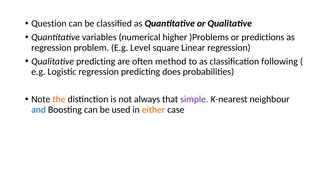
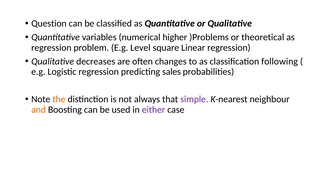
predictions: predictions -> theoretical (263, 37)
Qualitative predicting: predicting -> decreases (96, 61)
method: method -> changes (171, 61)
does: does -> sales (171, 72)
and colour: blue -> orange (39, 110)
either colour: orange -> purple (154, 110)
